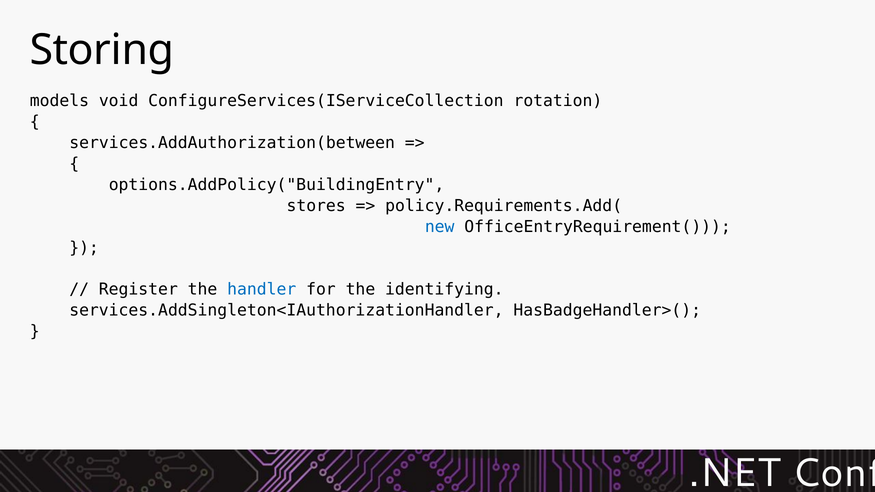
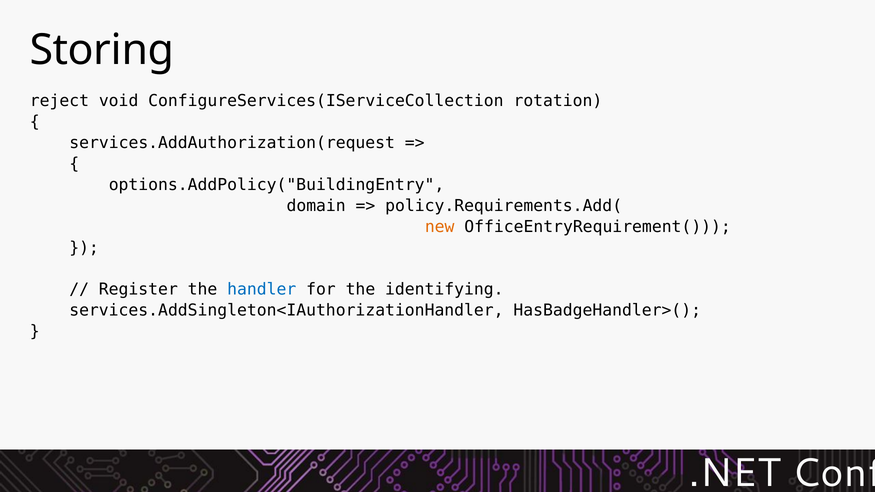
models: models -> reject (59, 101)
services.AddAuthorization(between: services.AddAuthorization(between -> services.AddAuthorization(request (232, 143)
stores: stores -> domain (316, 206)
new colour: blue -> orange (440, 227)
